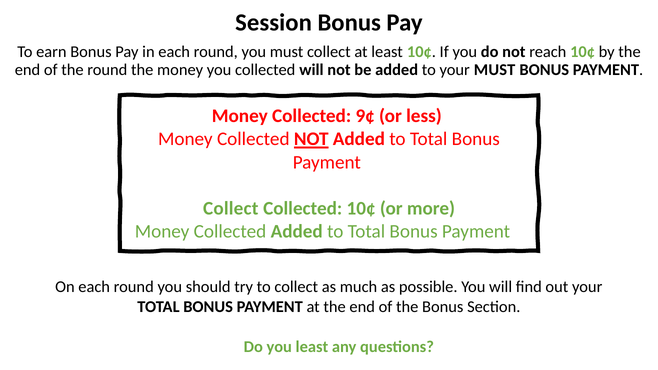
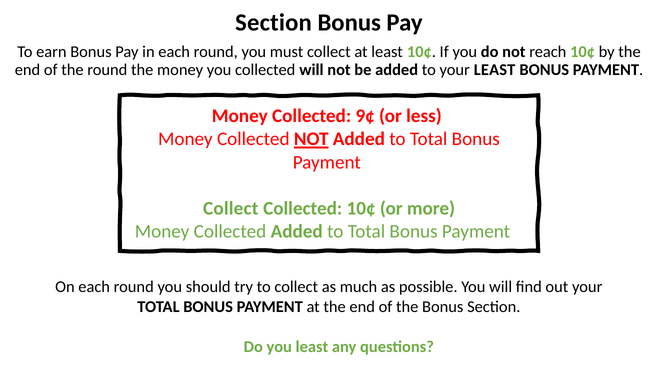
Session: Session -> Section (274, 23)
your MUST: MUST -> LEAST (495, 70)
